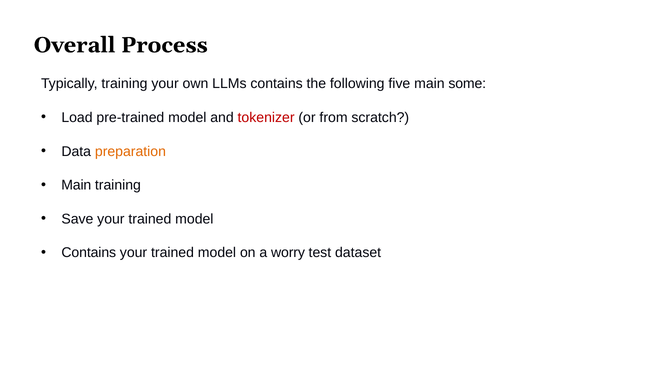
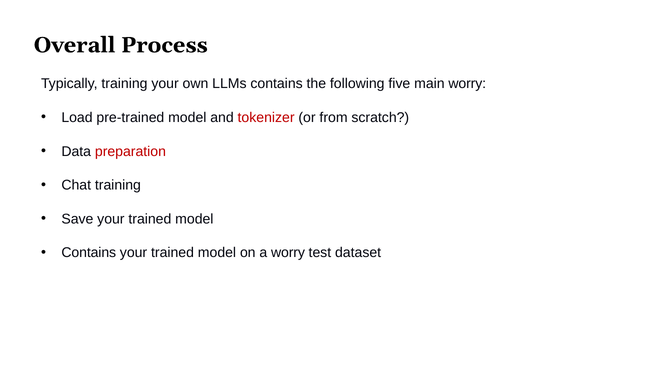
main some: some -> worry (467, 84)
preparation colour: orange -> red (130, 151)
Main: Main -> Chat (76, 185)
